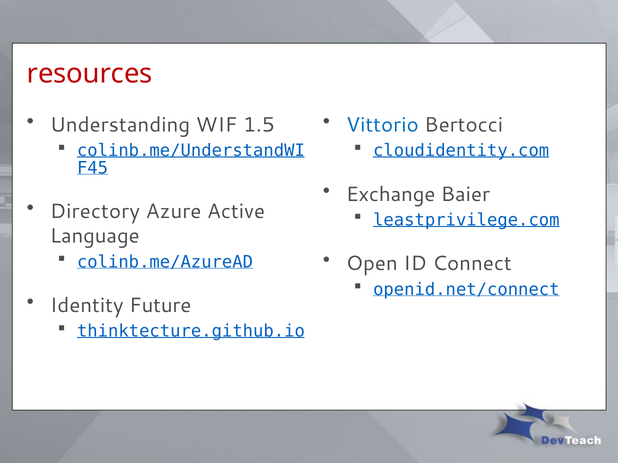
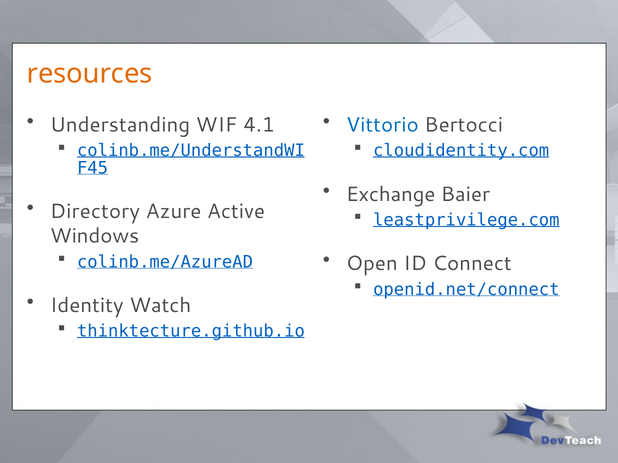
resources colour: red -> orange (90, 74)
1.5: 1.5 -> 4.1 (259, 125)
Language: Language -> Windows (95, 236)
Future: Future -> Watch (160, 306)
